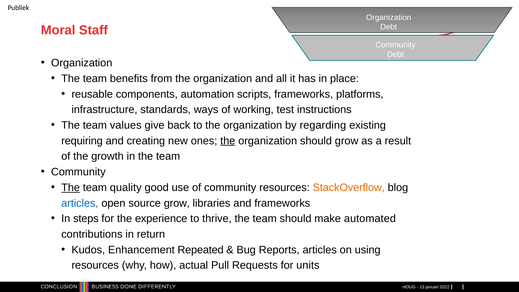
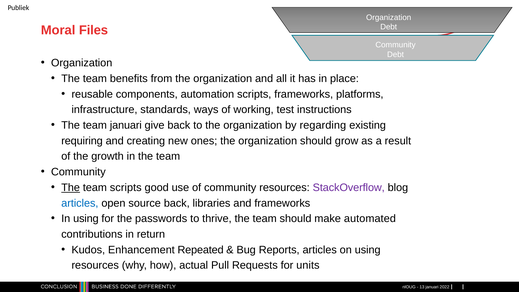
Staff: Staff -> Files (93, 30)
team values: values -> januari (126, 125)
the underline: present -> none (228, 141)
team quality: quality -> scripts (126, 188)
StackOverflow colour: orange -> purple (349, 188)
source grow: grow -> back (177, 203)
In steps: steps -> using (86, 219)
experience: experience -> passwords (161, 219)
